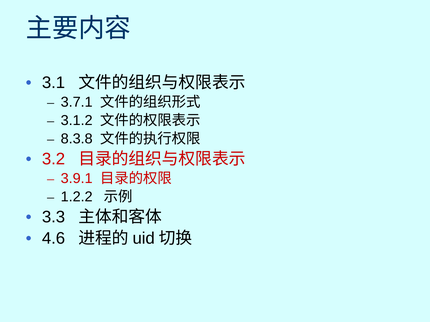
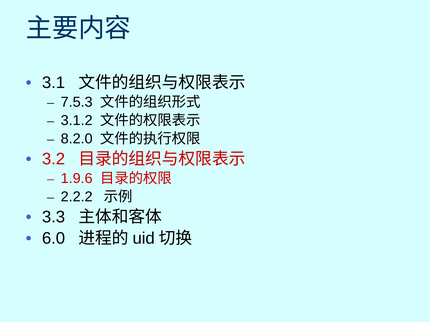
3.7.1: 3.7.1 -> 7.5.3 (77, 102)
8.3.8: 8.3.8 -> 8.2.0 (77, 139)
3.9.1: 3.9.1 -> 1.9.6 (77, 179)
1.2.2: 1.2.2 -> 2.2.2 (77, 197)
4.6: 4.6 -> 6.0 (54, 239)
